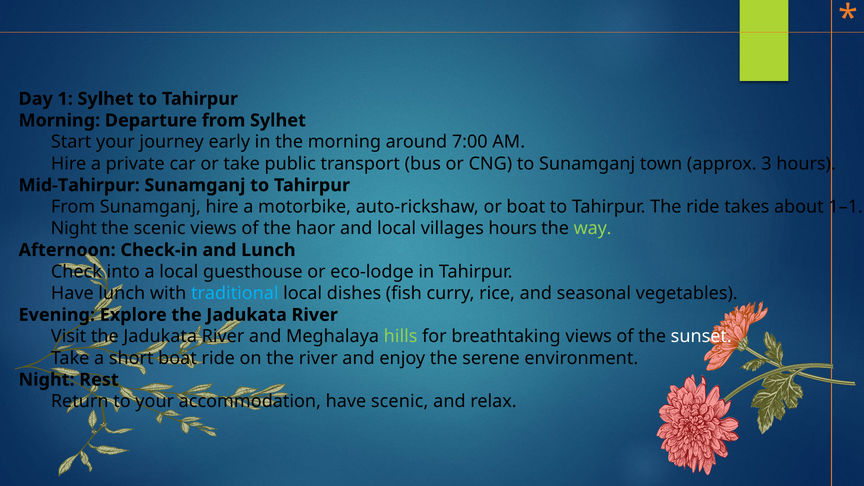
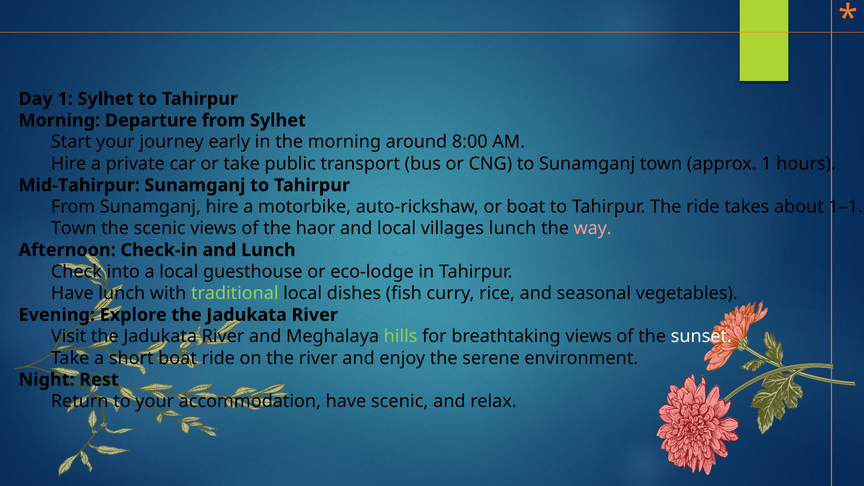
7:00: 7:00 -> 8:00 (470, 142)
approx 3: 3 -> 1 (766, 164)
Night: Night -> Town (74, 228)
villages hours: hours -> lunch (513, 228)
way colour: light green -> pink (593, 228)
traditional colour: light blue -> light green (235, 293)
